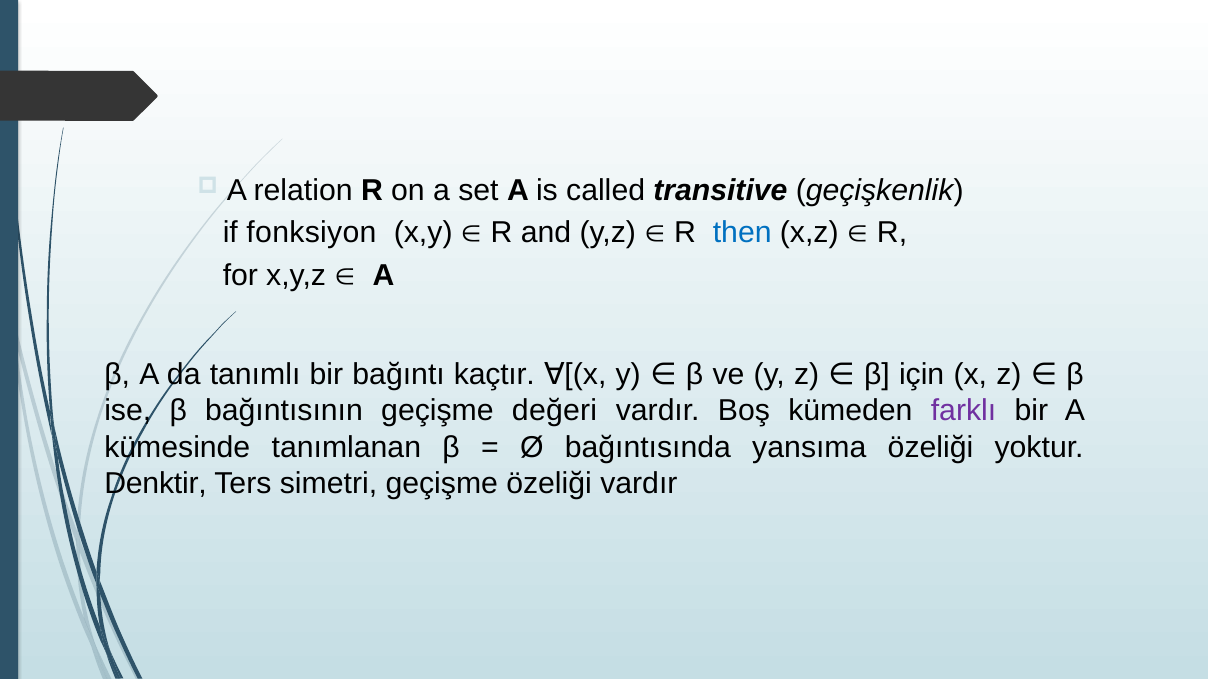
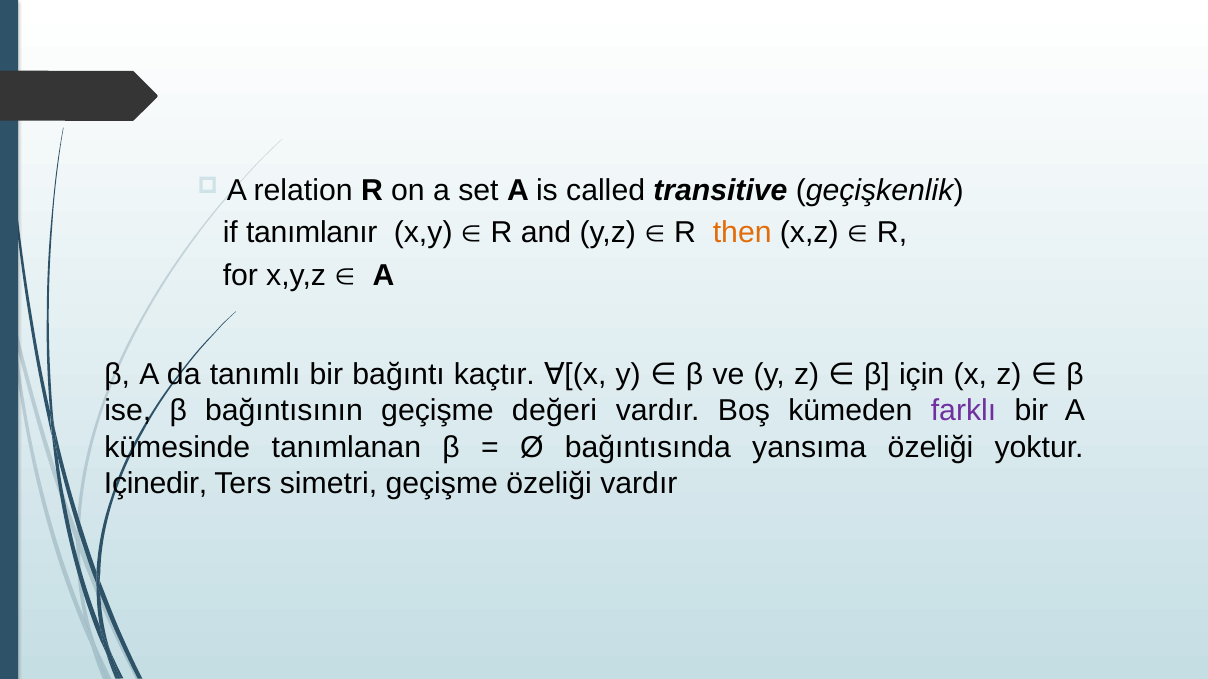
fonksiyon: fonksiyon -> tanımlanır (312, 233)
then colour: blue -> orange (742, 233)
Denktir: Denktir -> Içinedir (156, 484)
